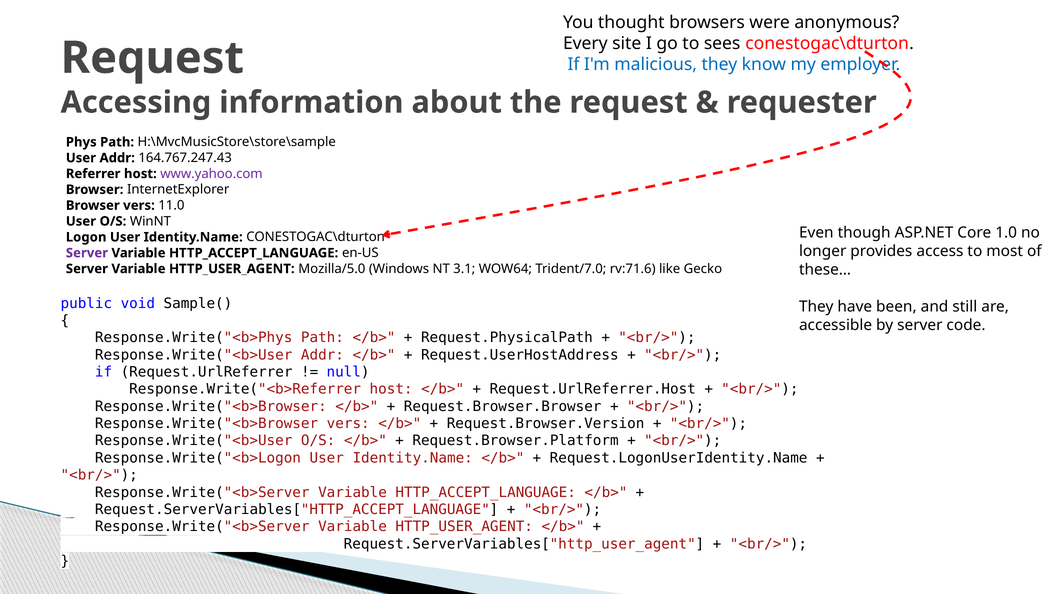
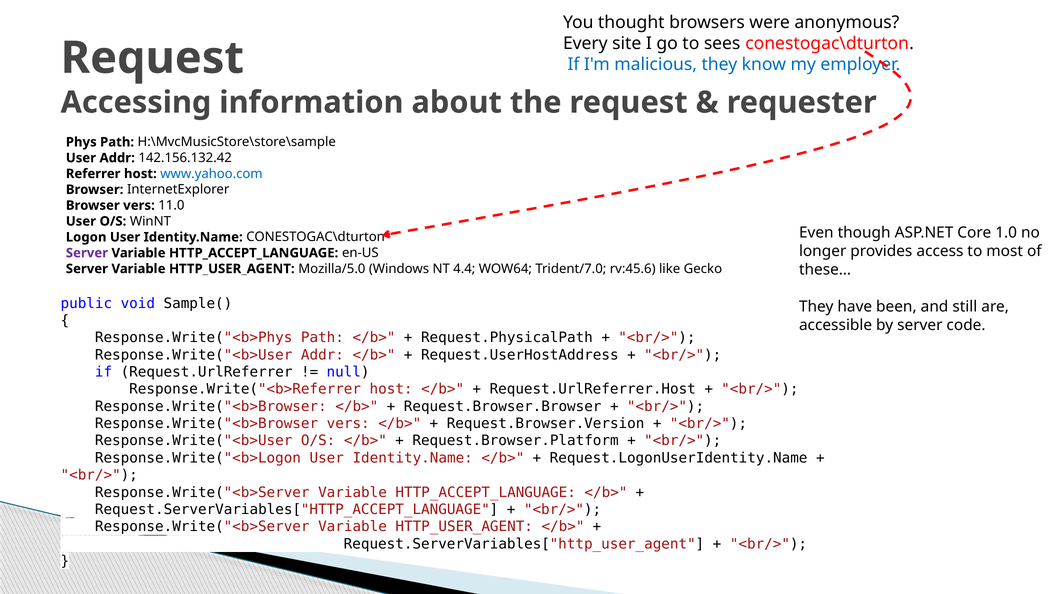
164.767.247.43: 164.767.247.43 -> 142.156.132.42 (185, 158)
www.yahoo.com colour: purple -> blue (211, 174)
3.1: 3.1 -> 4.4 (464, 269)
rv:71.6: rv:71.6 -> rv:45.6 (633, 269)
